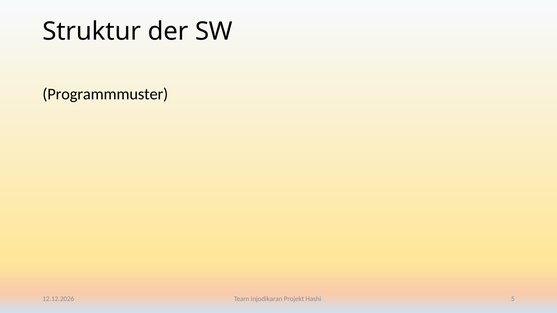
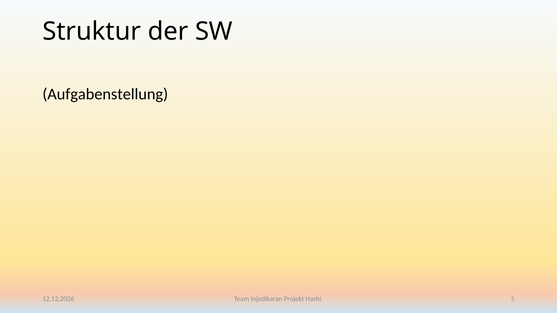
Programmmuster: Programmmuster -> Aufgabenstellung (105, 94)
